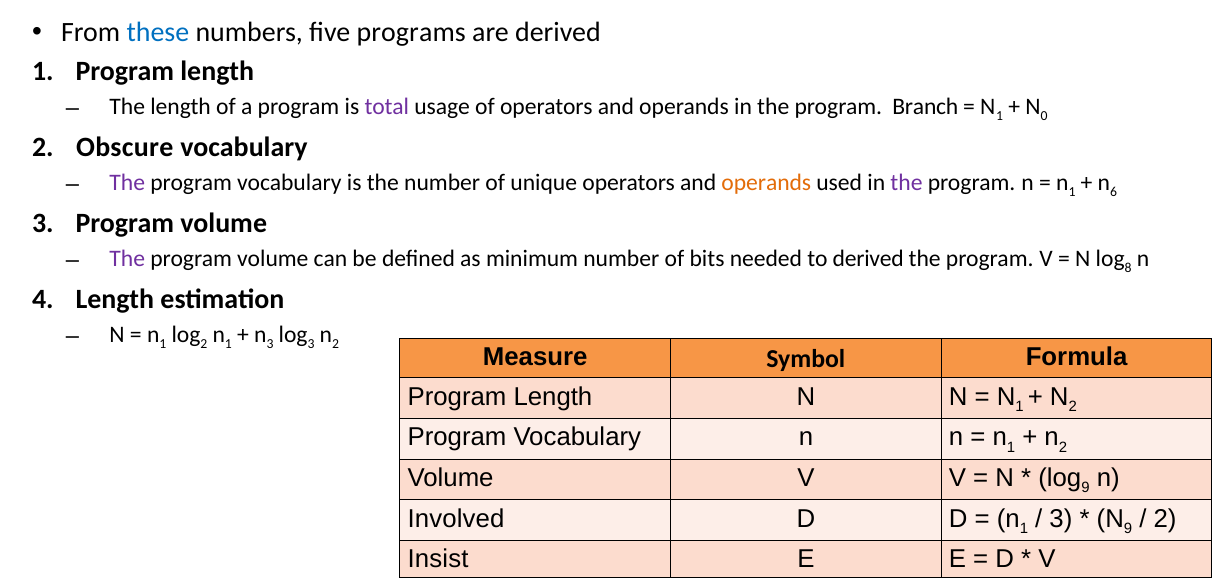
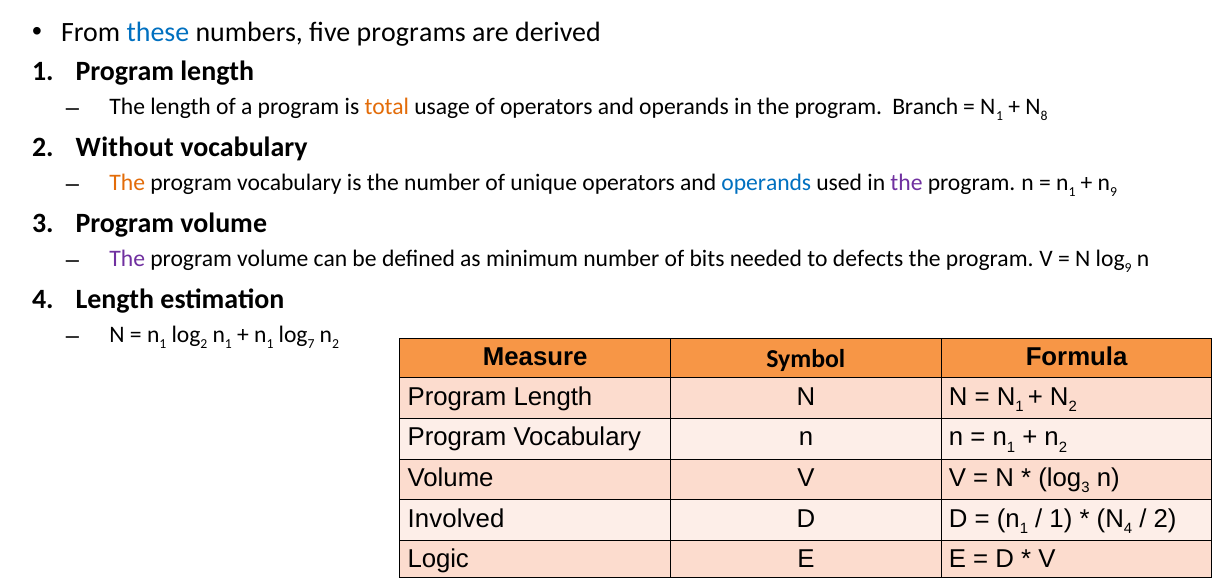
total colour: purple -> orange (387, 107)
0: 0 -> 8 (1044, 116)
Obscure: Obscure -> Without (125, 148)
The colour: purple -> orange (127, 183)
operands colour: orange -> blue (766, 183)
n 6: 6 -> 9 (1114, 192)
to derived: derived -> defects (868, 259)
8: 8 -> 9 (1128, 268)
3: 3 -> 1 (270, 344)
3: 3 -> 7 (311, 344)
9: 9 -> 3 (1086, 488)
3: 3 -> 1 (1061, 519)
9: 9 -> 4 (1128, 529)
Insist: Insist -> Logic (438, 559)
